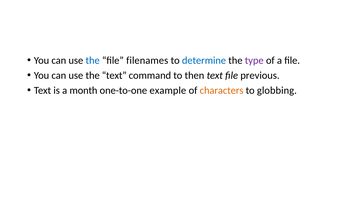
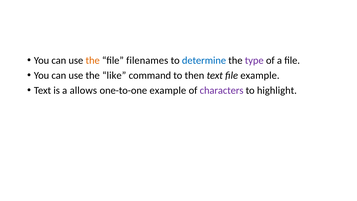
the colour: blue -> orange (93, 60)
the text: text -> like (114, 75)
file previous: previous -> example (260, 75)
month: month -> allows (83, 90)
characters colour: orange -> purple (222, 90)
globbing: globbing -> highlight (277, 90)
